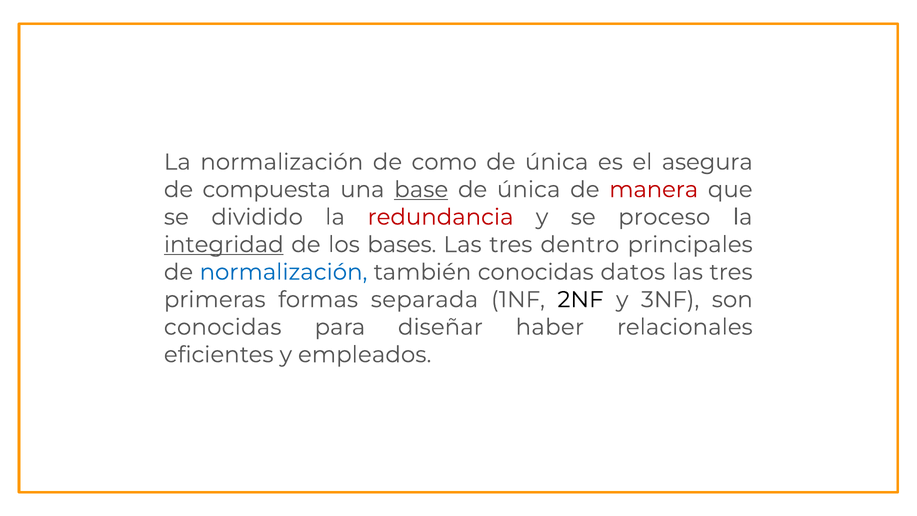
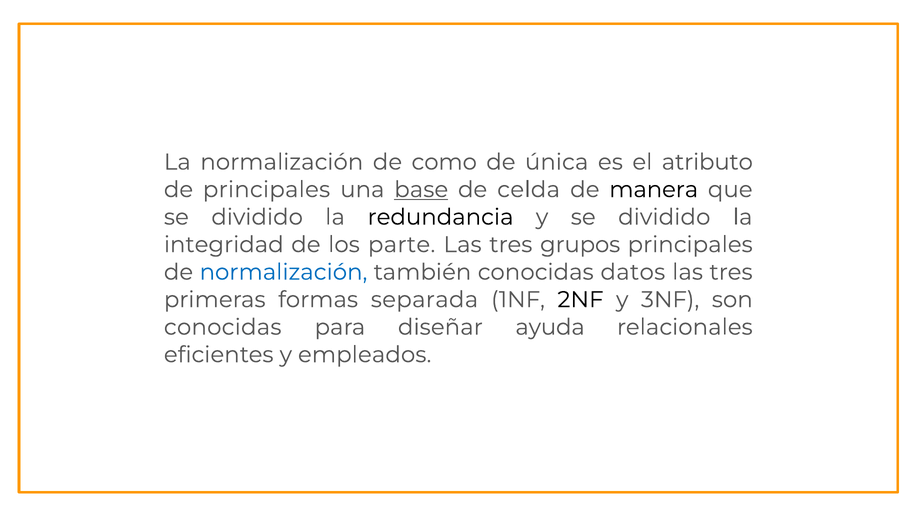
asegura: asegura -> atributo (707, 162)
de compuesta: compuesta -> principales (267, 190)
única: única -> celda (529, 190)
manera colour: red -> black (654, 190)
redundancia colour: red -> black (441, 217)
y se proceso: proceso -> dividido (664, 217)
integridad underline: present -> none (224, 245)
bases: bases -> parte (402, 245)
dentro: dentro -> grupos (580, 245)
haber: haber -> ayuda (550, 327)
